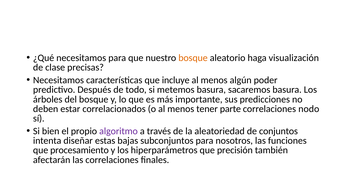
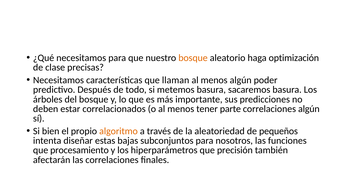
visualización: visualización -> optimización (294, 58)
incluye: incluye -> llaman (176, 80)
correlaciones nodo: nodo -> algún (309, 109)
algoritmo colour: purple -> orange (118, 131)
conjuntos: conjuntos -> pequeños (278, 131)
